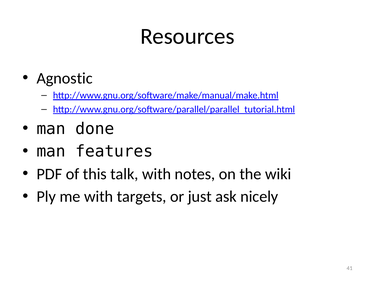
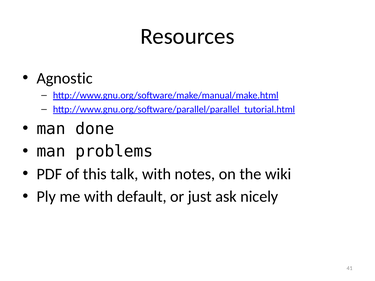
features: features -> problems (114, 152)
targets: targets -> default (142, 197)
